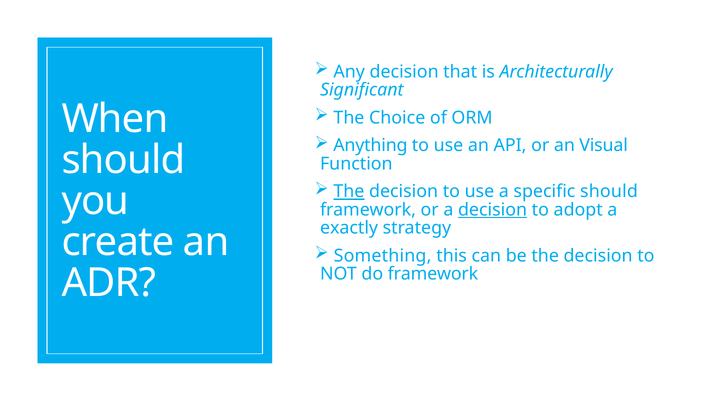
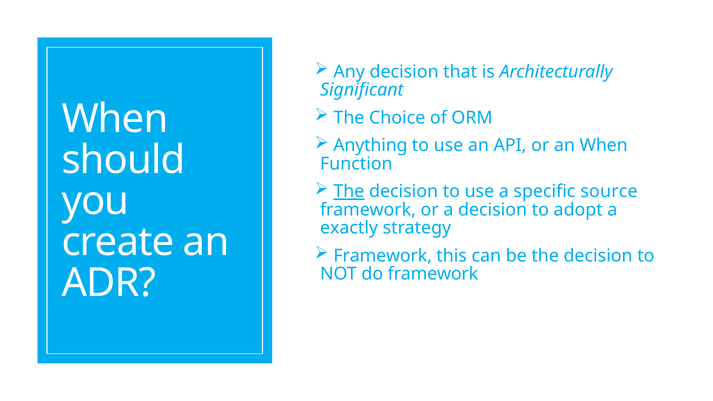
an Visual: Visual -> When (604, 146)
specific should: should -> source (609, 192)
decision underline: present -> none (493, 210)
Something: Something -> Framework (383, 256)
